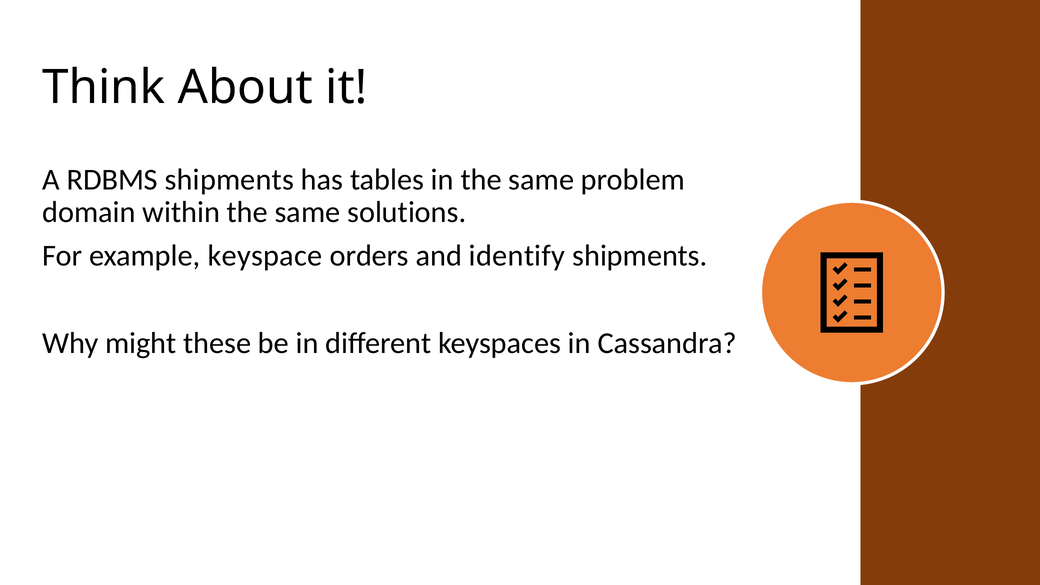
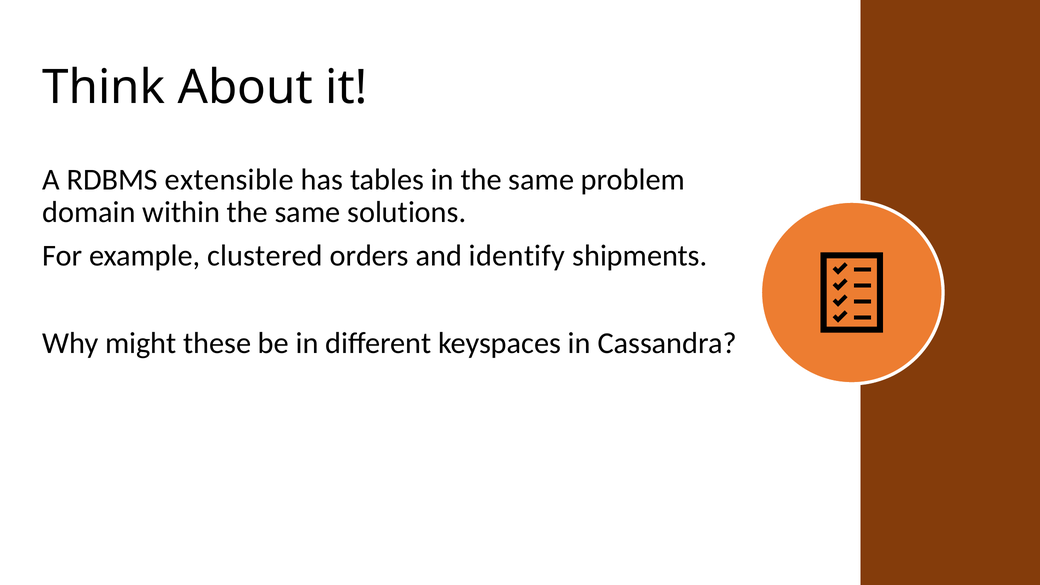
RDBMS shipments: shipments -> extensible (229, 179)
keyspace: keyspace -> clustered (265, 256)
